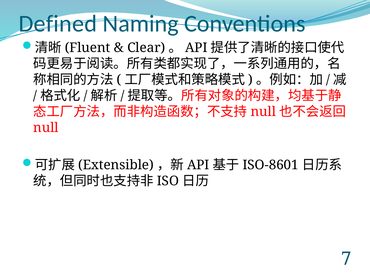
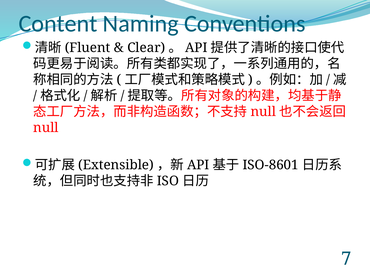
Defined: Defined -> Content (58, 24)
